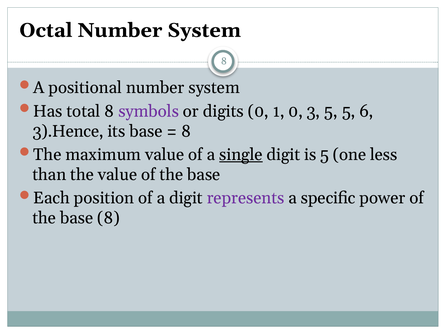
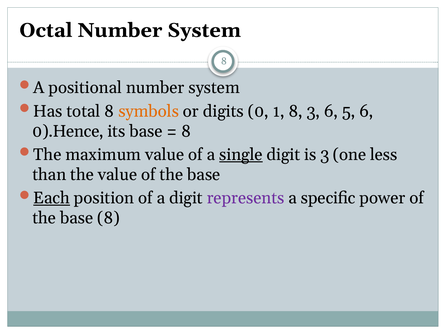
symbols colour: purple -> orange (149, 111)
1 0: 0 -> 8 (296, 111)
3 5: 5 -> 6 (331, 111)
3).Hence: 3).Hence -> 0).Hence (68, 131)
is 5: 5 -> 3 (325, 155)
Each underline: none -> present (52, 198)
